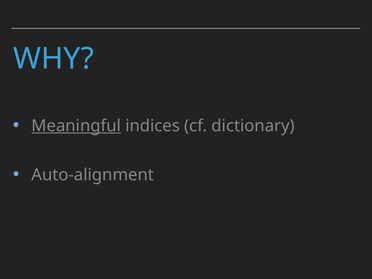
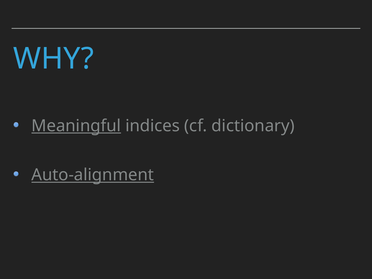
Auto-alignment underline: none -> present (93, 175)
